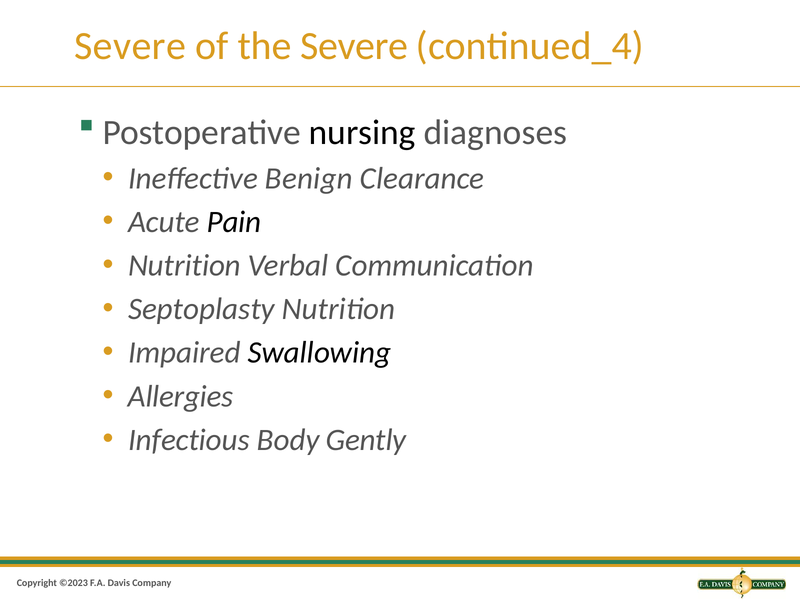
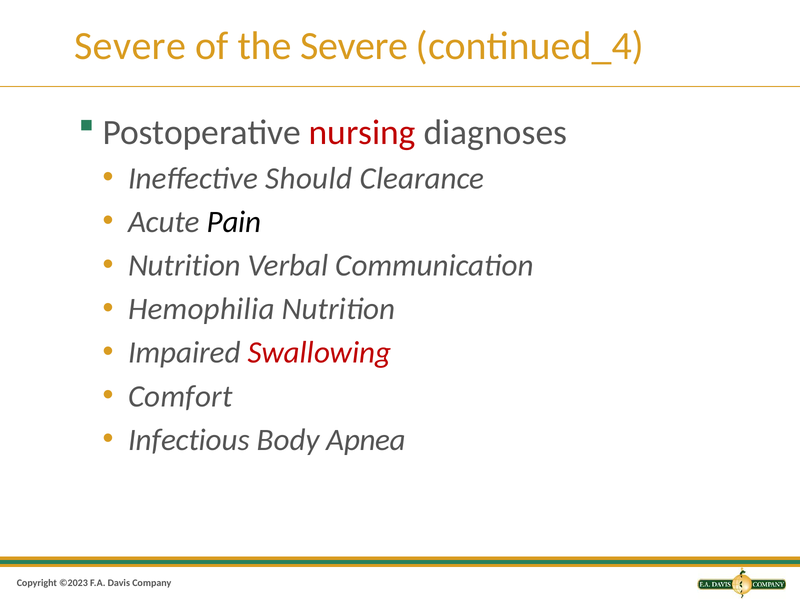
nursing colour: black -> red (362, 132)
Benign: Benign -> Should (309, 178)
Septoplasty: Septoplasty -> Hemophilia (201, 309)
Swallowing colour: black -> red (319, 353)
Allergies: Allergies -> Comfort (180, 396)
Gently: Gently -> Apnea (366, 440)
